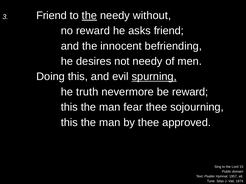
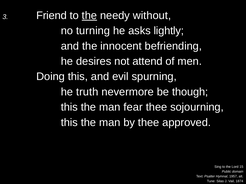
no reward: reward -> turning (93, 31)
asks friend: friend -> lightly (169, 31)
not needy: needy -> attend (148, 61)
spurning underline: present -> none (154, 77)
be reward: reward -> though (190, 92)
